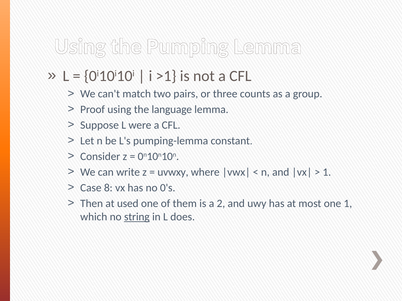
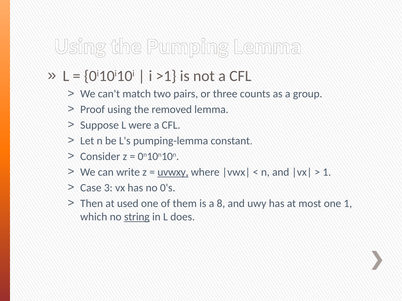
language: language -> removed (172, 110)
uvwxy underline: none -> present (173, 172)
8: 8 -> 3 (108, 188)
2: 2 -> 8 (221, 204)
